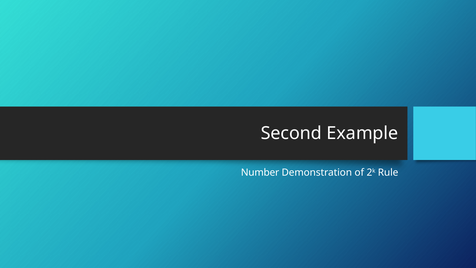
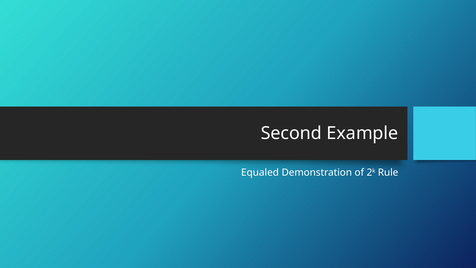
Number: Number -> Equaled (260, 172)
